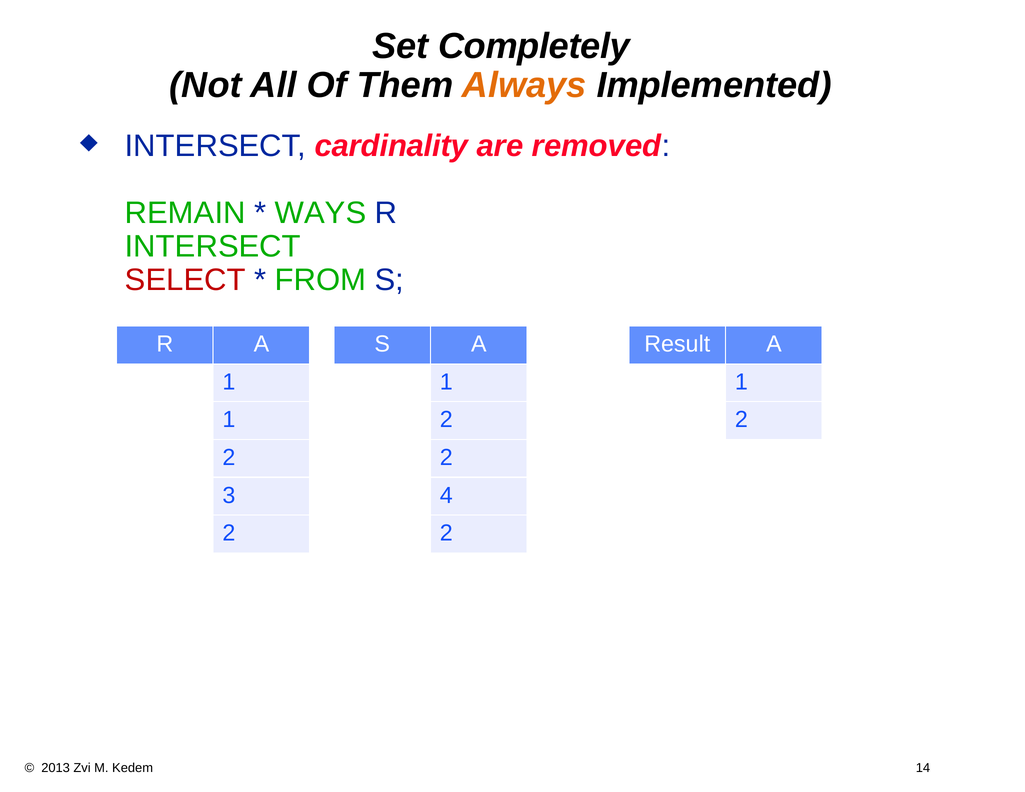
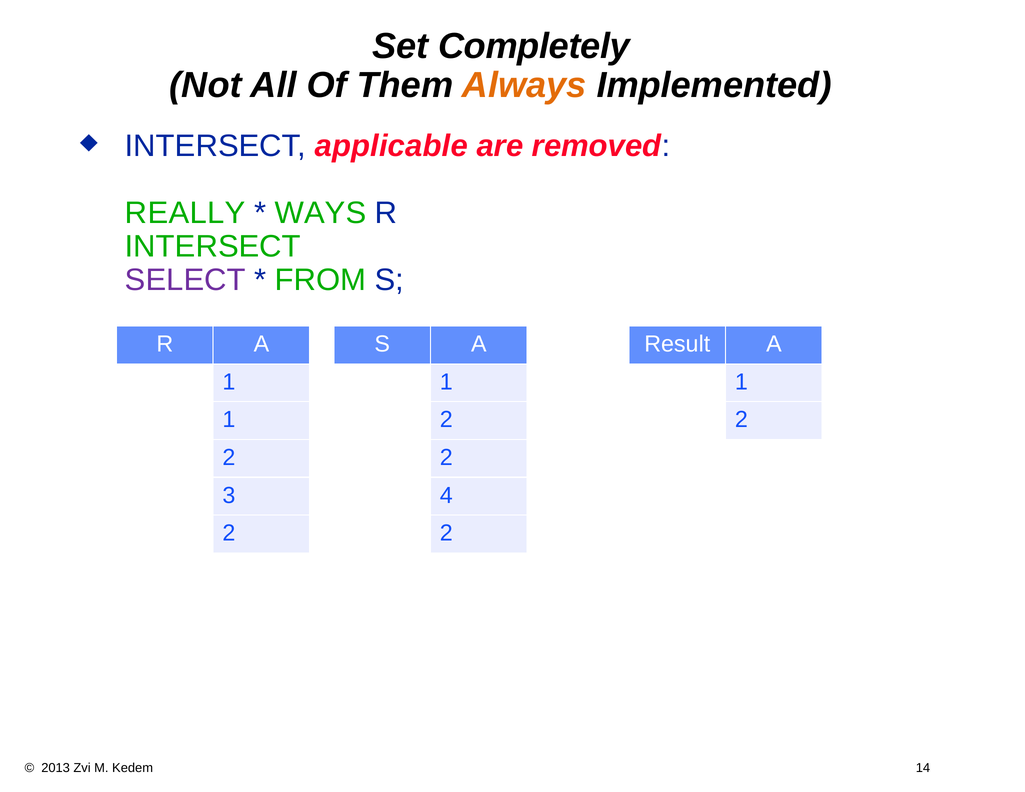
cardinality: cardinality -> applicable (391, 146)
REMAIN: REMAIN -> REALLY (185, 213)
SELECT colour: red -> purple (185, 280)
